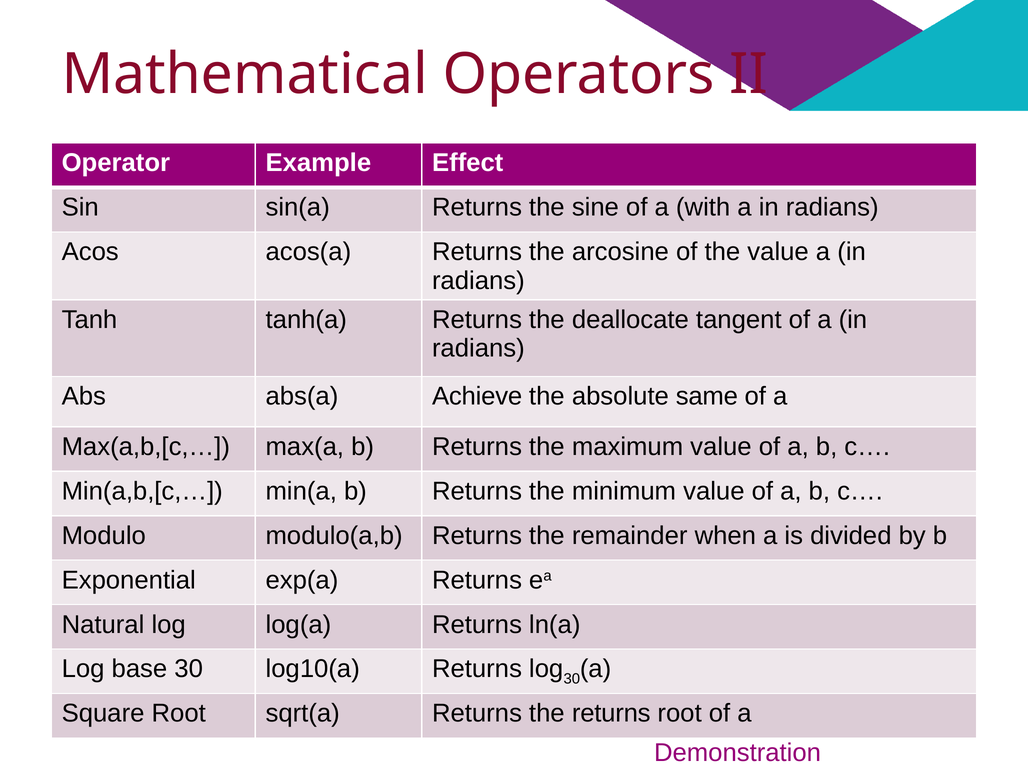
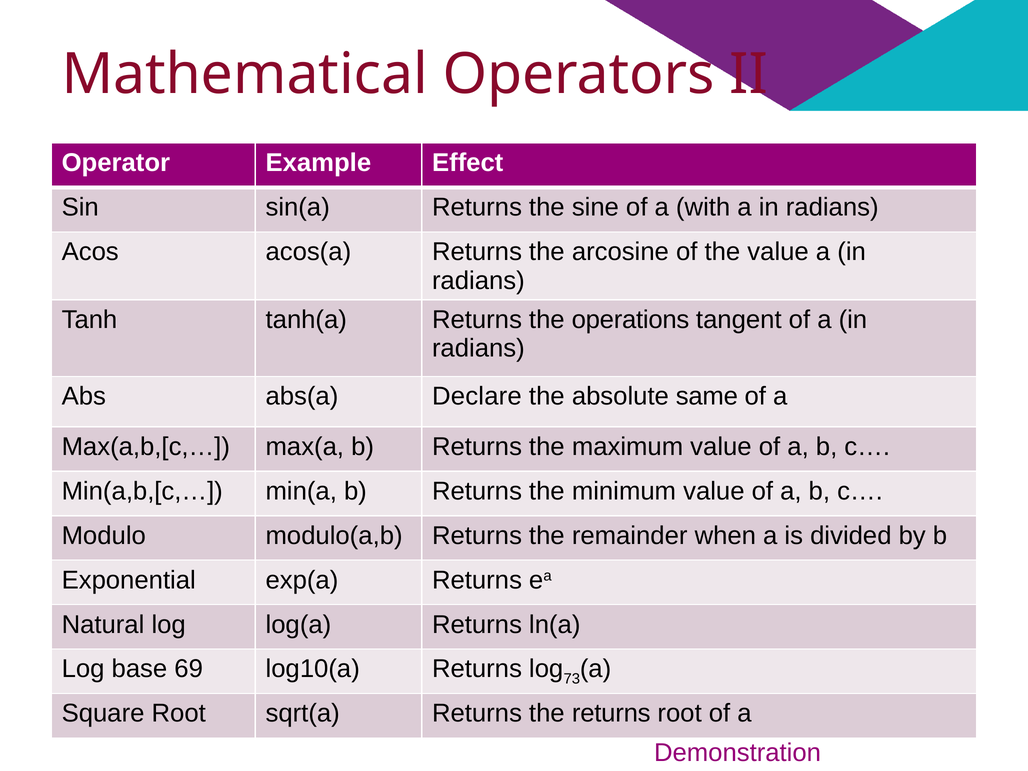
deallocate: deallocate -> operations (631, 320)
Achieve: Achieve -> Declare (477, 396)
base 30: 30 -> 69 (189, 669)
log 30: 30 -> 73 (572, 679)
